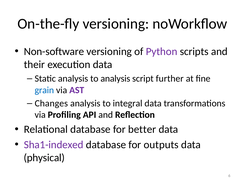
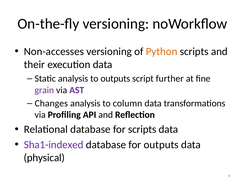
Non-software: Non-software -> Non-accesses (54, 51)
Python colour: purple -> orange (162, 51)
to analysis: analysis -> outputs (115, 79)
grain colour: blue -> purple (44, 90)
integral: integral -> column (128, 103)
for better: better -> scripts (142, 129)
